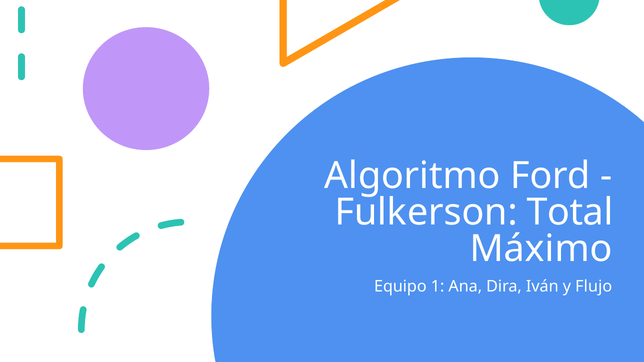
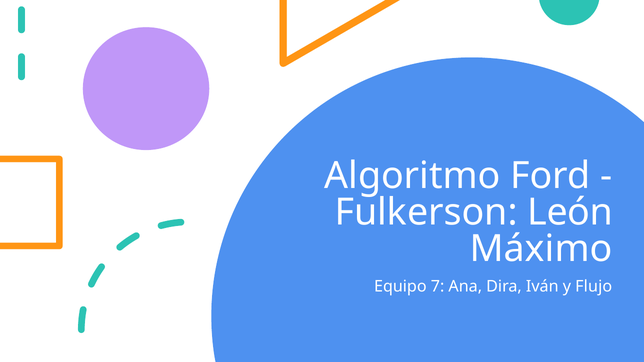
Total: Total -> León (570, 212)
1: 1 -> 7 (438, 287)
